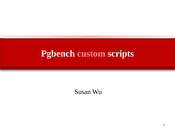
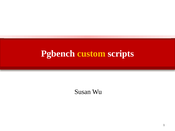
custom colour: pink -> yellow (91, 54)
